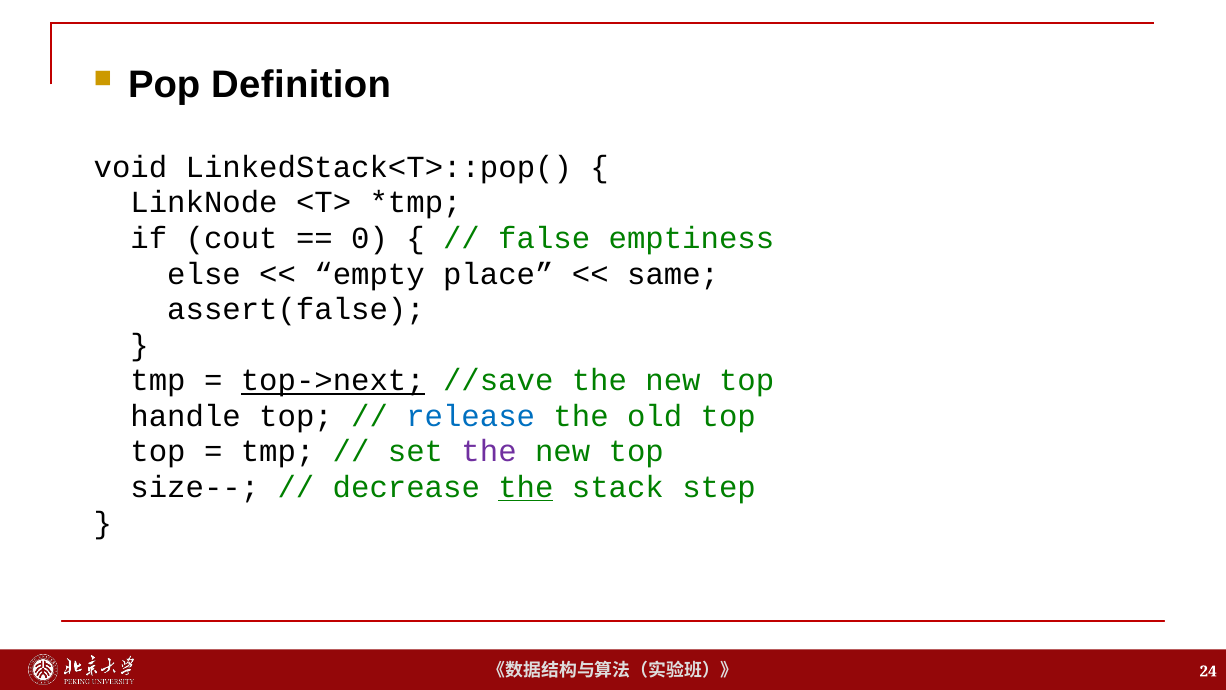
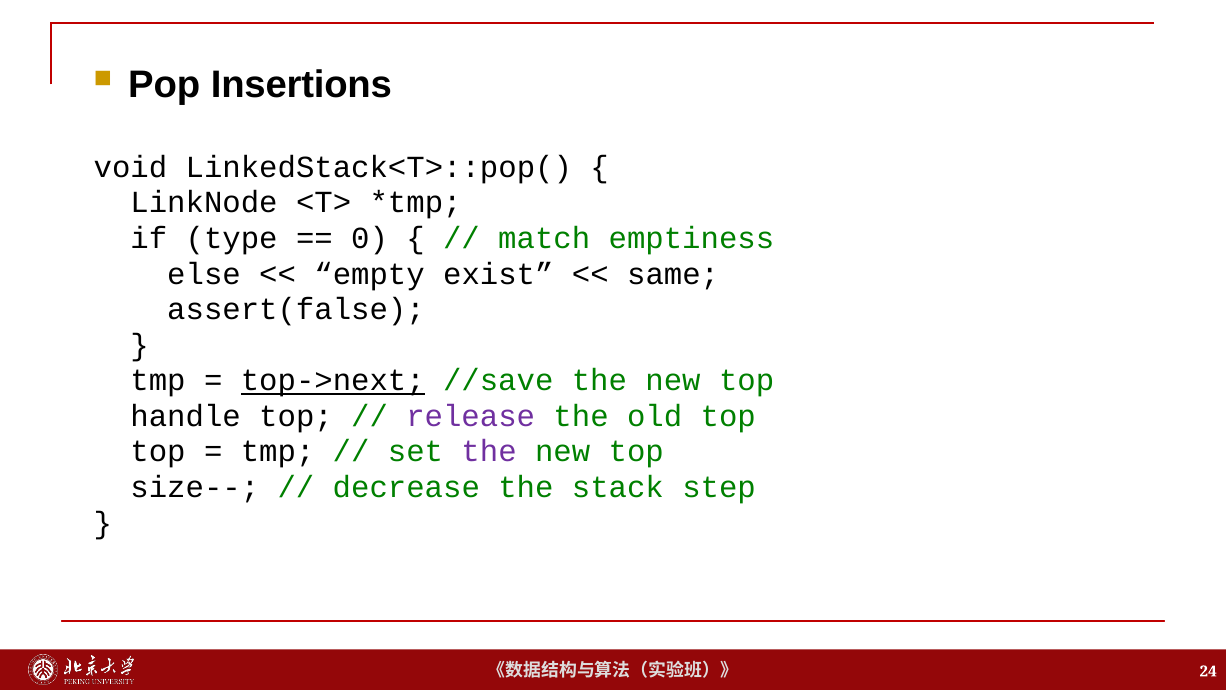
Definition: Definition -> Insertions (301, 85)
cout: cout -> type (232, 238)
false: false -> match (544, 238)
place: place -> exist (498, 274)
release colour: blue -> purple (471, 416)
the underline: present -> none (526, 487)
